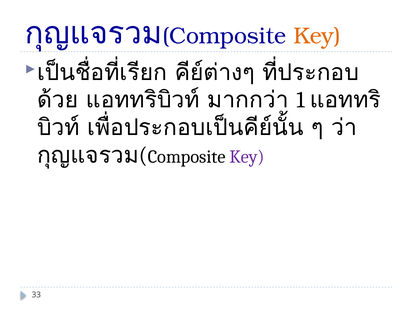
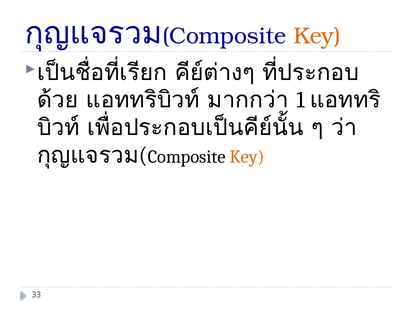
Key colour: purple -> orange (247, 157)
